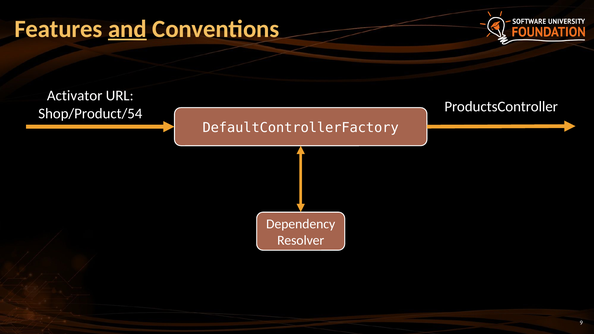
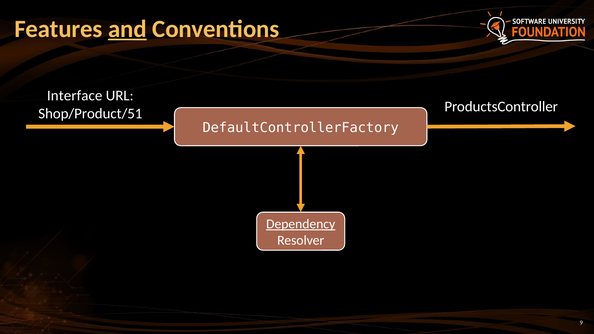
Activator: Activator -> Interface (75, 96)
Shop/Product/54: Shop/Product/54 -> Shop/Product/51 (90, 114)
Dependency underline: none -> present (301, 224)
